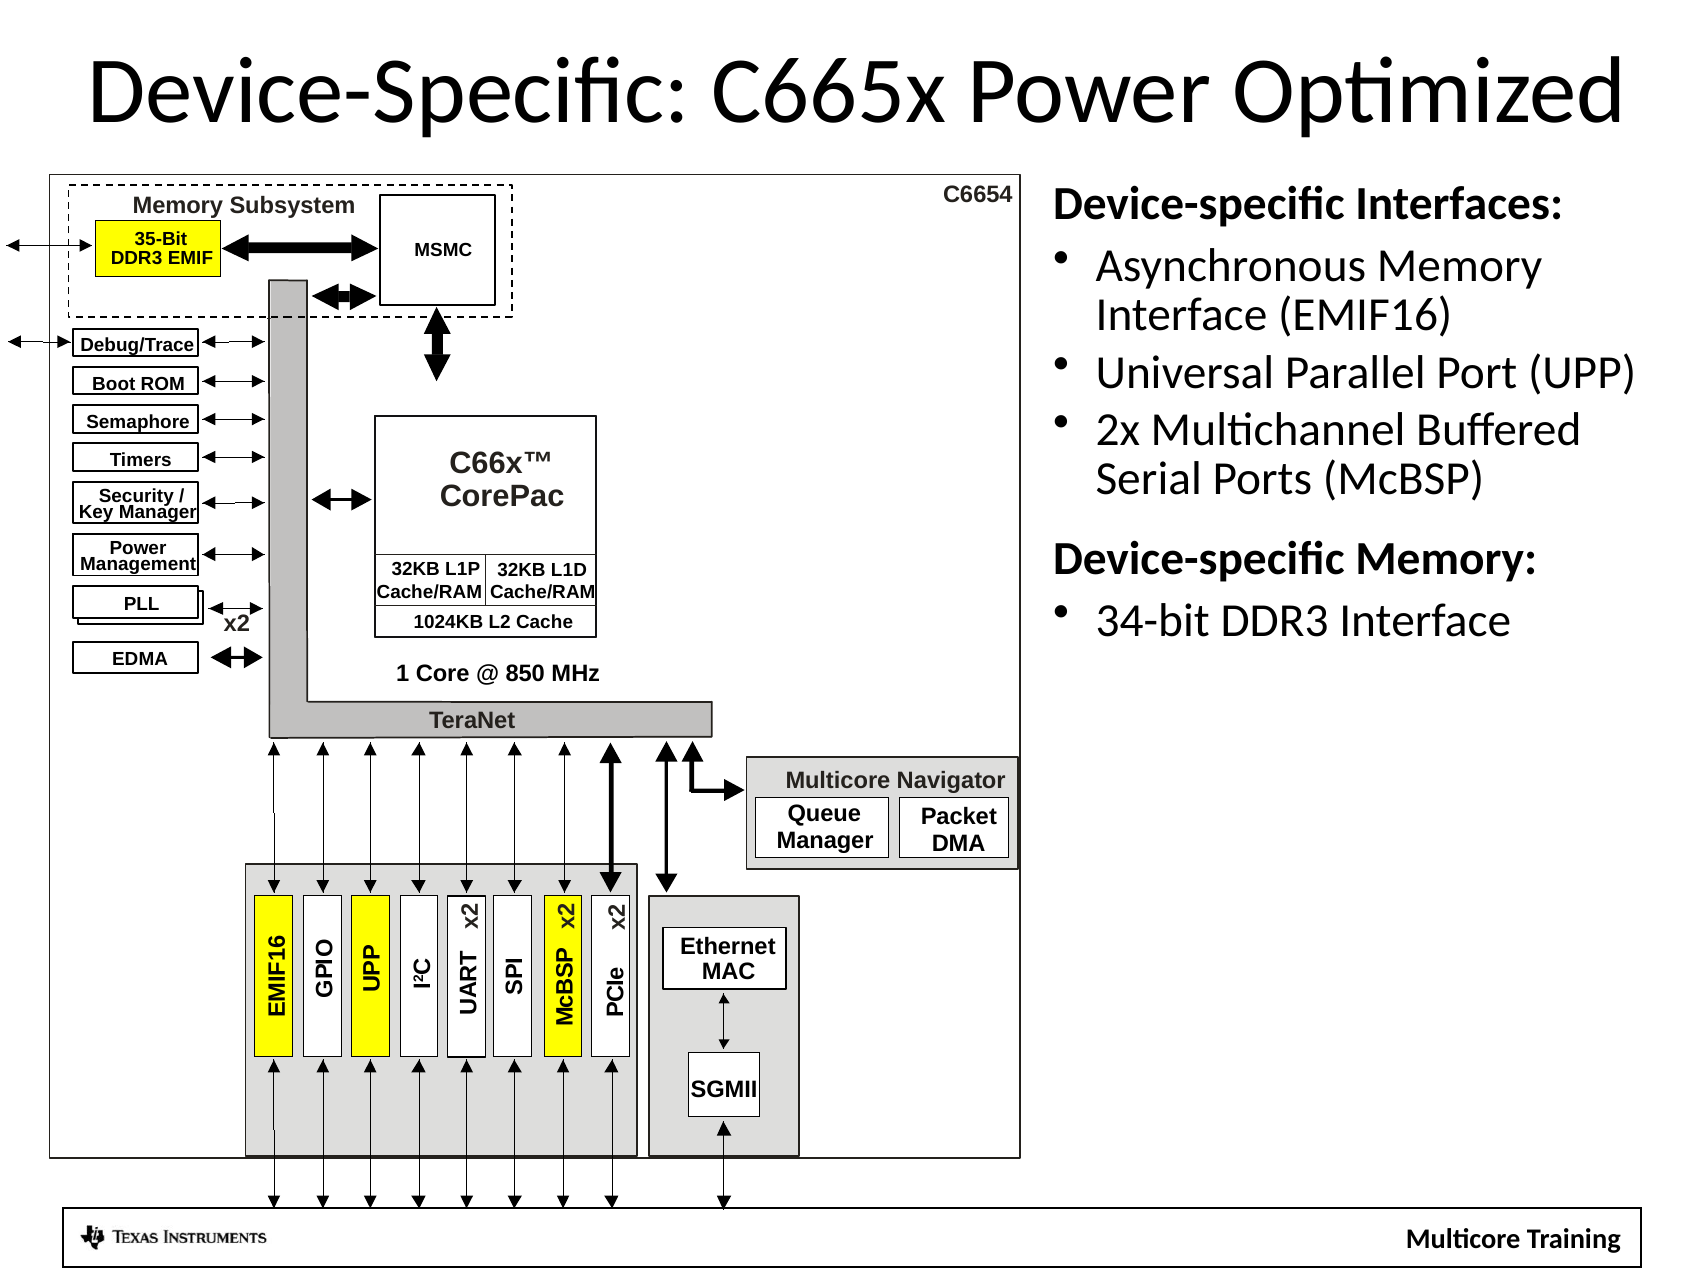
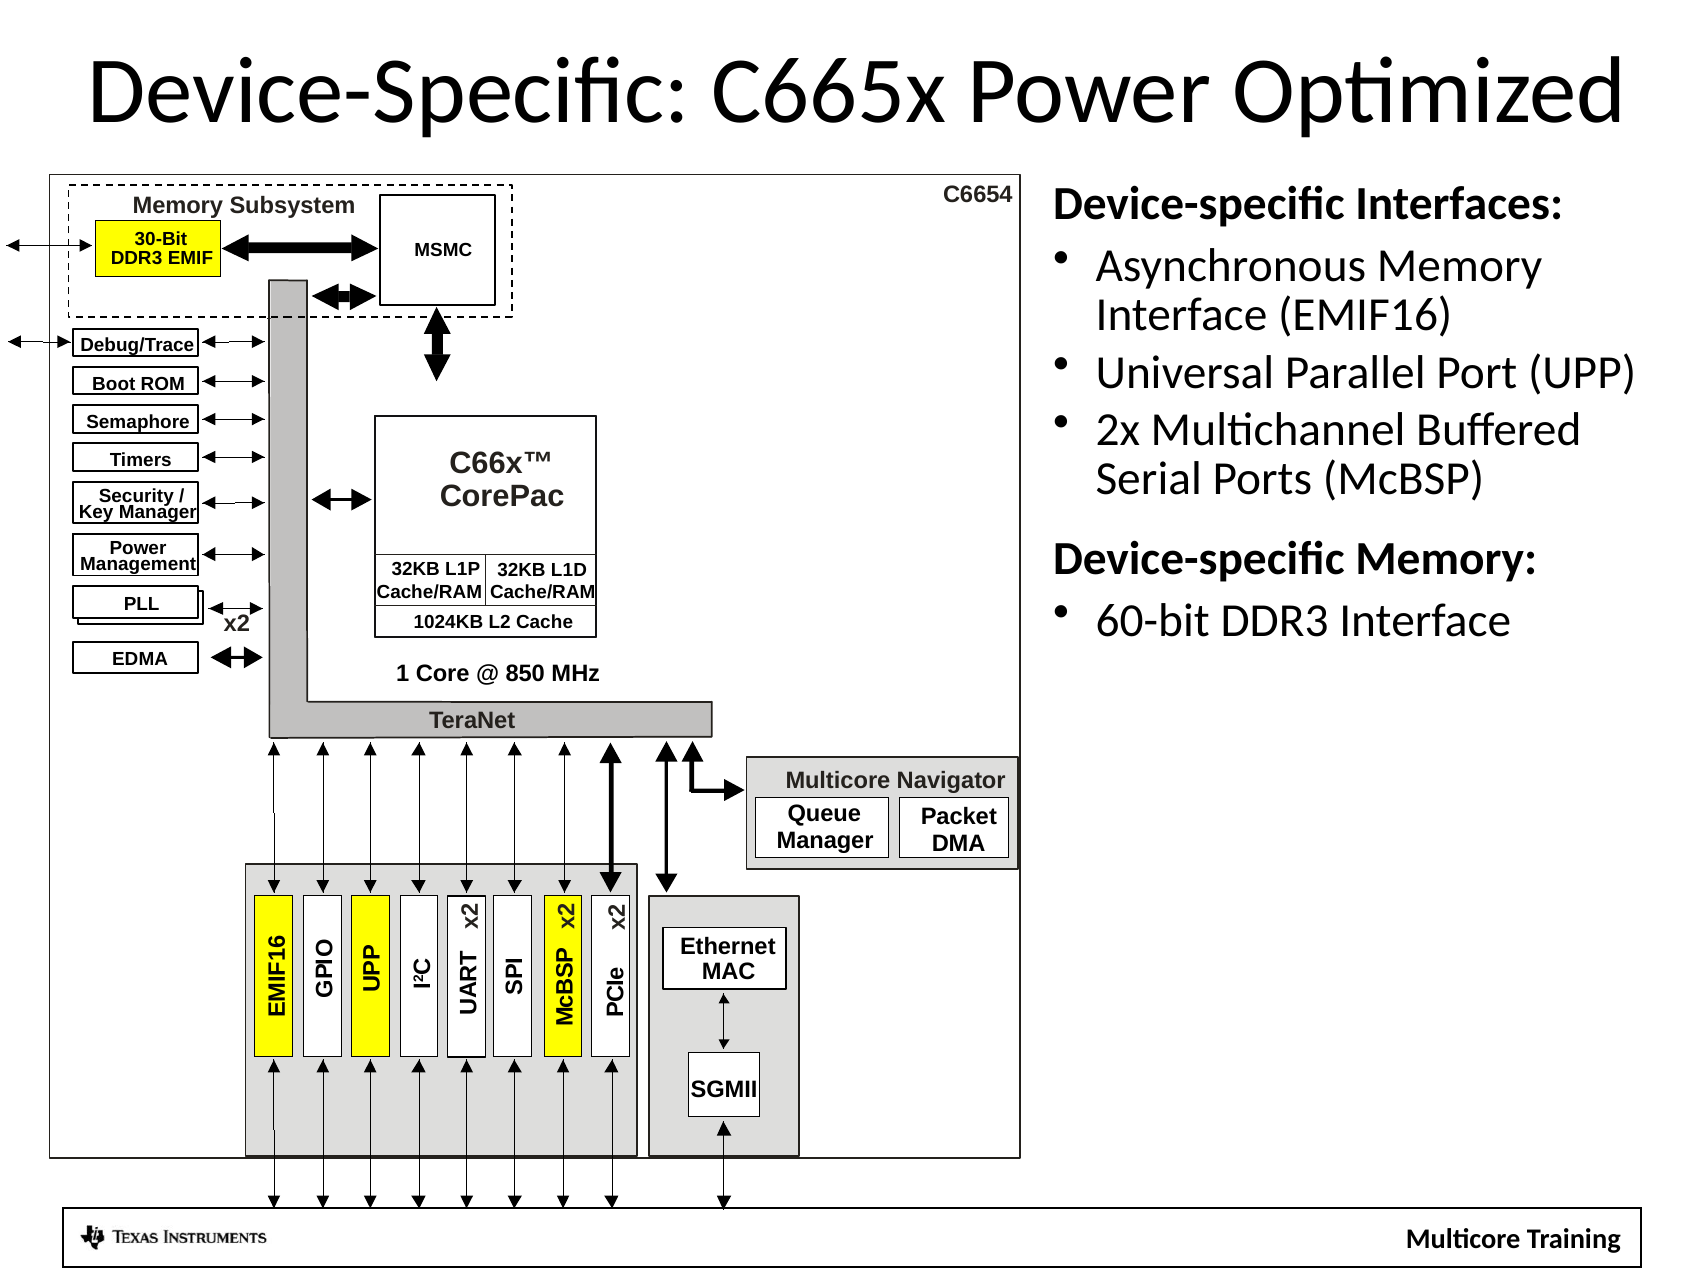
35-Bit: 35-Bit -> 30-Bit (161, 239)
34-bit: 34-bit -> 60-bit (1153, 620)
